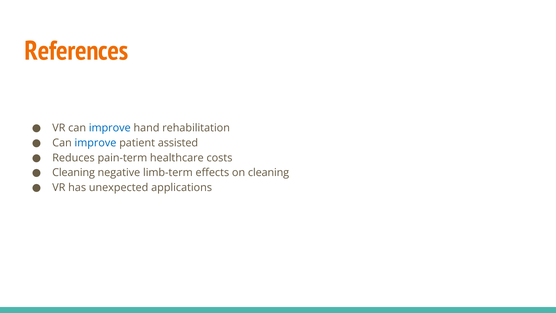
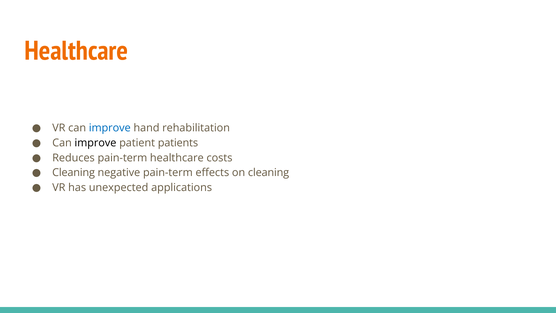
References: References -> Healthcare (76, 51)
improve colour: blue -> black (95, 143)
assisted: assisted -> patients (178, 143)
negative limb-term: limb-term -> pain-term (168, 173)
